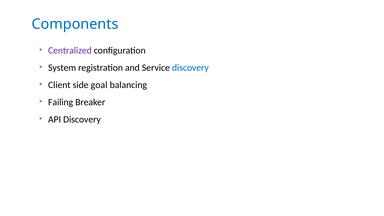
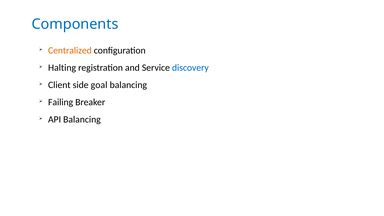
Centralized colour: purple -> orange (70, 50)
System: System -> Halting (62, 68)
API Discovery: Discovery -> Balancing (82, 120)
